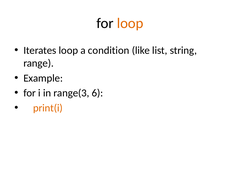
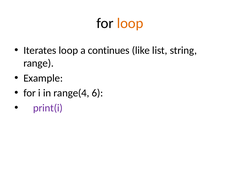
condition: condition -> continues (109, 50)
range(3: range(3 -> range(4 (71, 93)
print(i colour: orange -> purple (48, 108)
